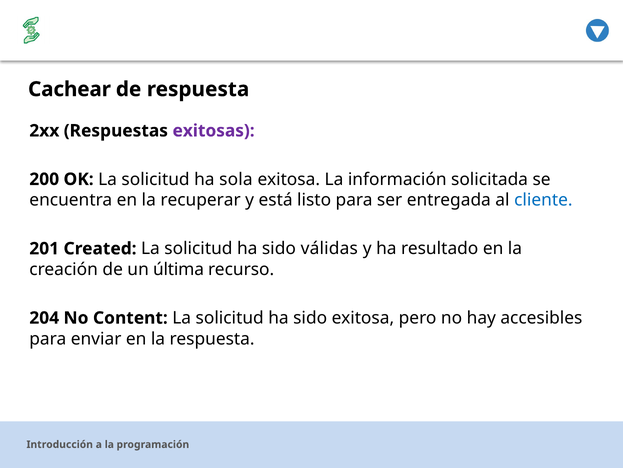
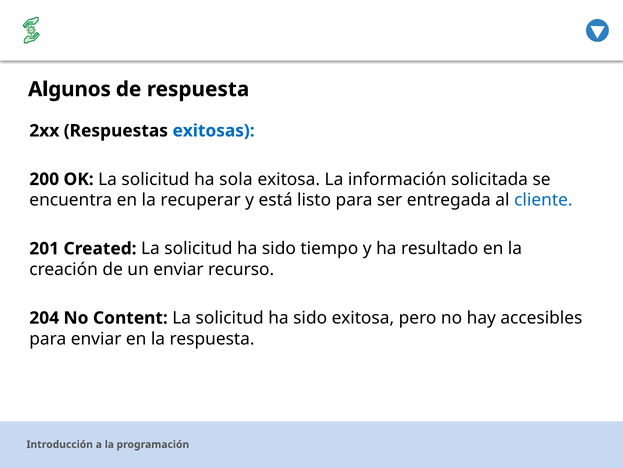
Cachear: Cachear -> Algunos (69, 89)
exitosas colour: purple -> blue (214, 131)
válidas: válidas -> tiempo (329, 248)
un última: última -> enviar (178, 269)
